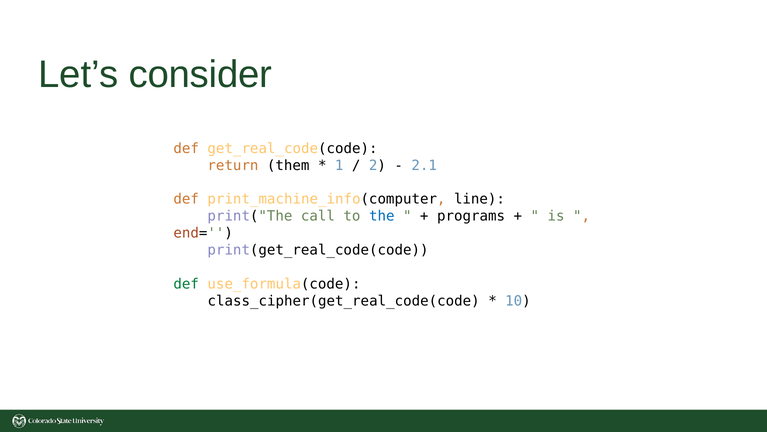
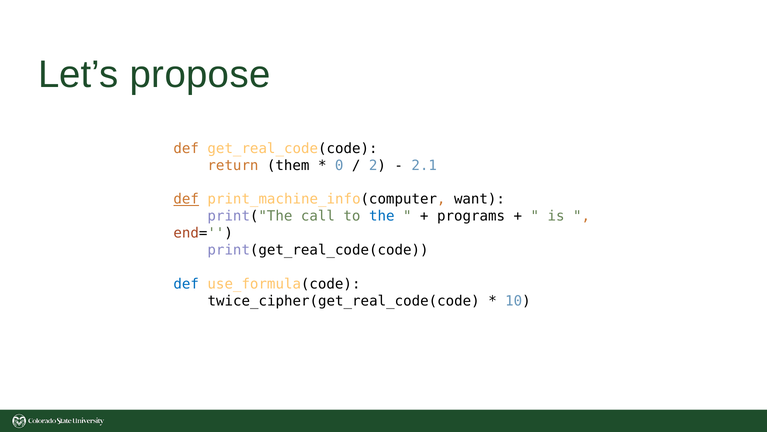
consider: consider -> propose (200, 74)
1: 1 -> 0 (339, 165)
def underline: none -> present (186, 199)
line: line -> want (479, 199)
def colour: green -> blue (186, 284)
class_cipher(get_real_code(code: class_cipher(get_real_code(code -> twice_cipher(get_real_code(code (344, 301)
